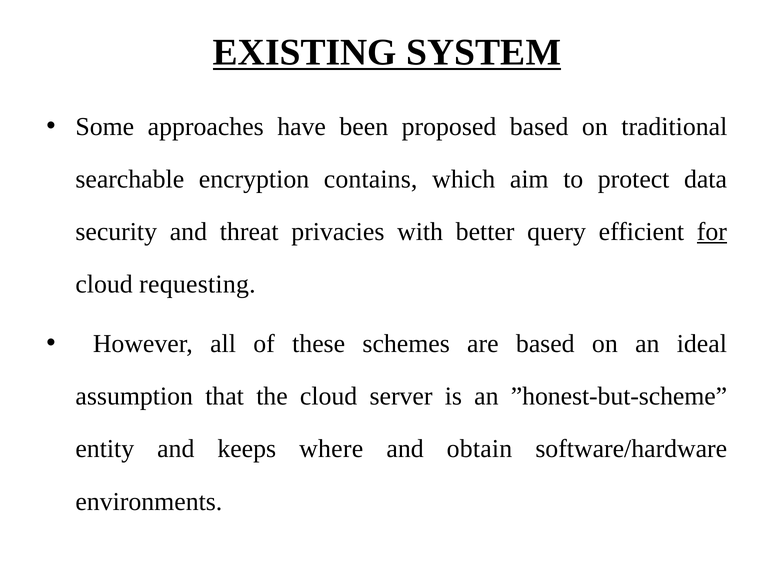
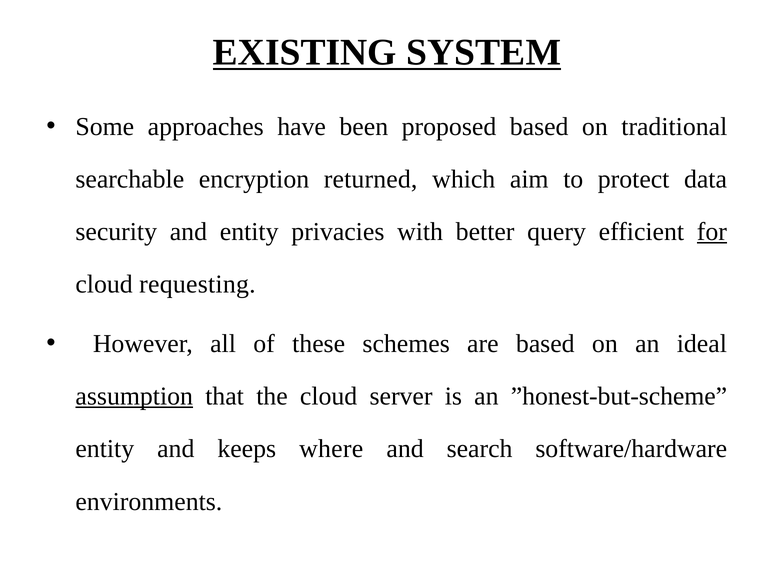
contains: contains -> returned (371, 179)
and threat: threat -> entity (249, 232)
assumption underline: none -> present (134, 397)
obtain: obtain -> search (480, 449)
